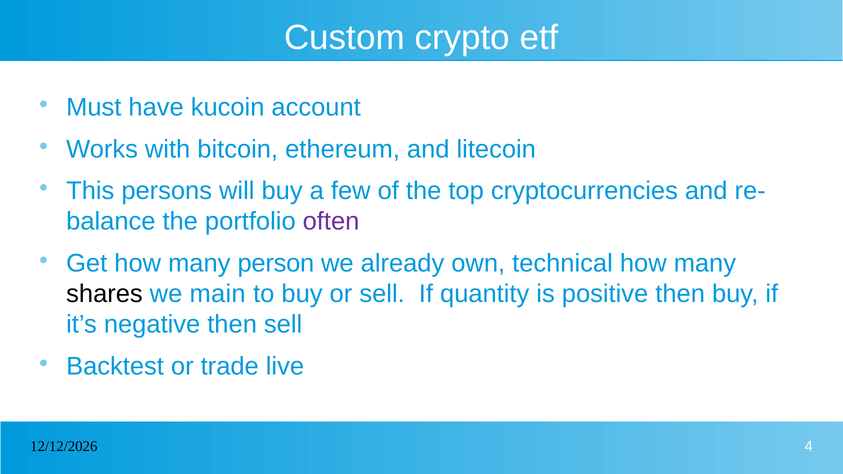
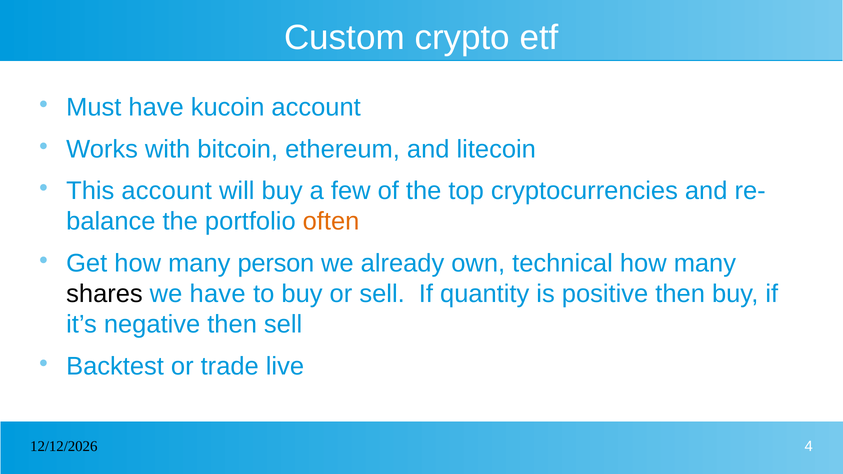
This persons: persons -> account (167, 191)
often colour: purple -> orange (331, 222)
we main: main -> have (218, 294)
